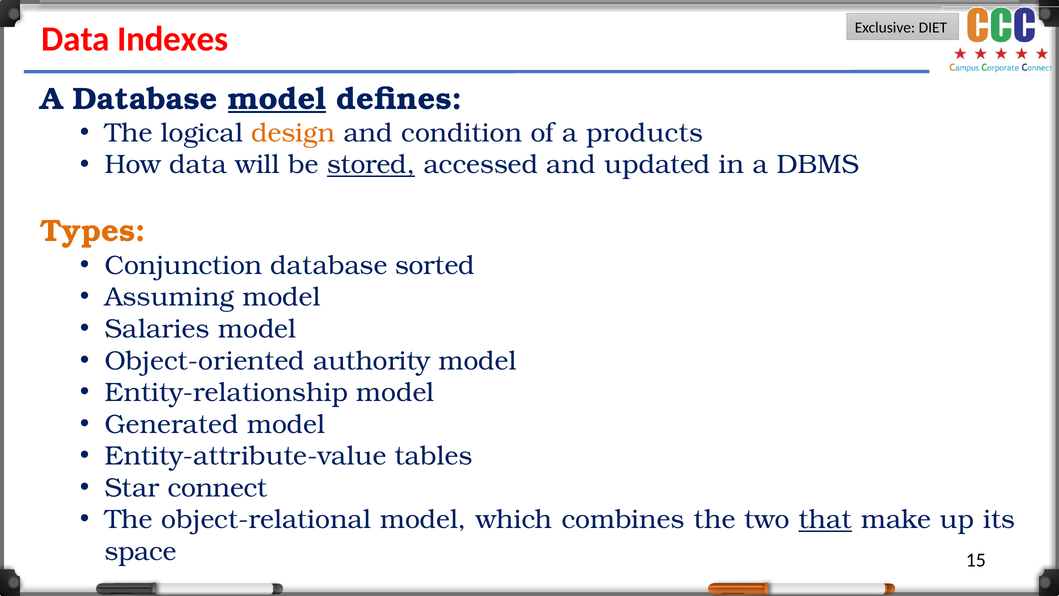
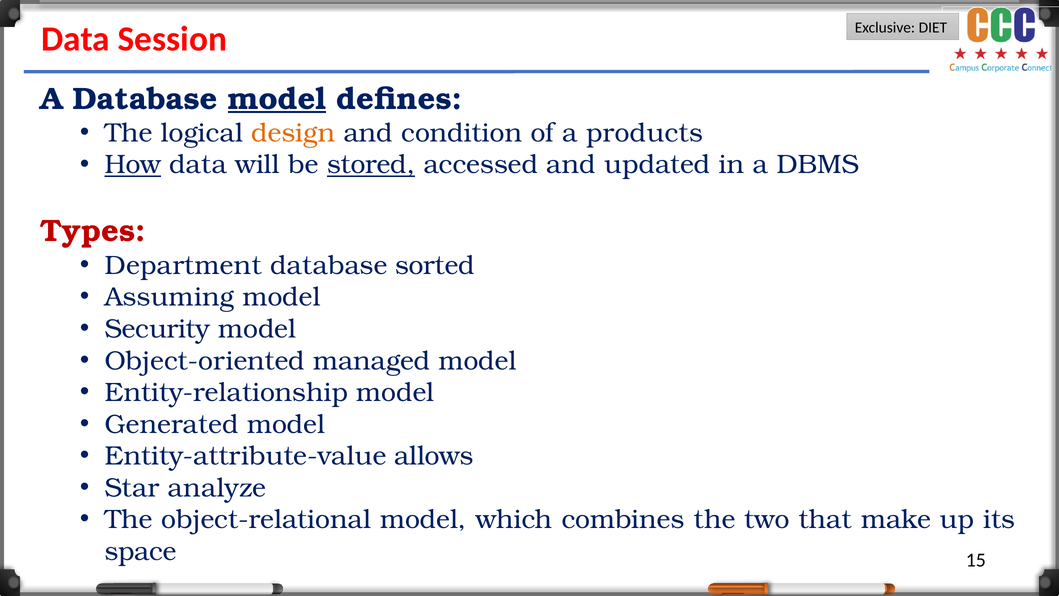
Indexes: Indexes -> Session (172, 39)
How underline: none -> present (133, 165)
Types colour: orange -> red (93, 231)
Conjunction: Conjunction -> Department (183, 265)
Salaries: Salaries -> Security (157, 329)
authority: authority -> managed (372, 361)
tables: tables -> allows (434, 456)
connect: connect -> analyze (217, 488)
that underline: present -> none (825, 519)
